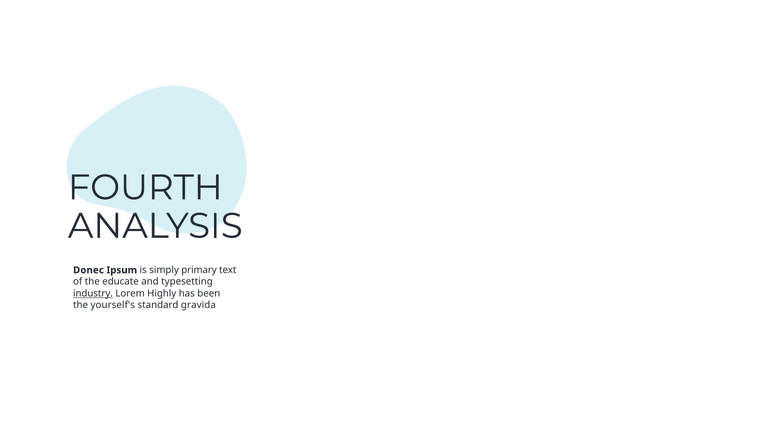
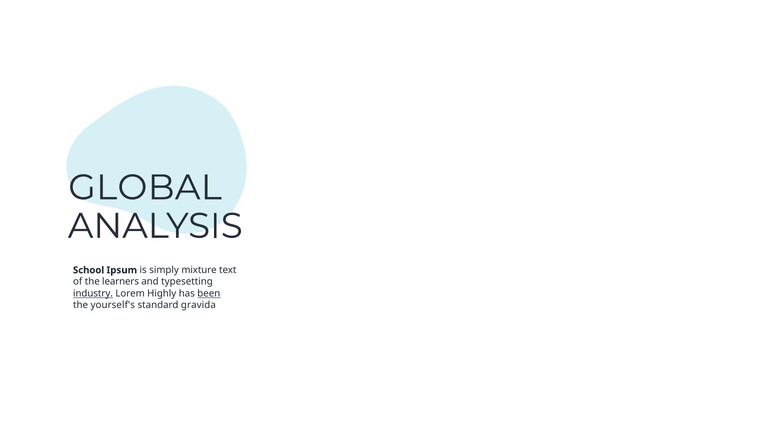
FOURTH: FOURTH -> GLOBAL (145, 188)
Donec: Donec -> School (89, 270)
primary: primary -> mixture (199, 270)
educate: educate -> learners (121, 282)
been underline: none -> present (209, 293)
